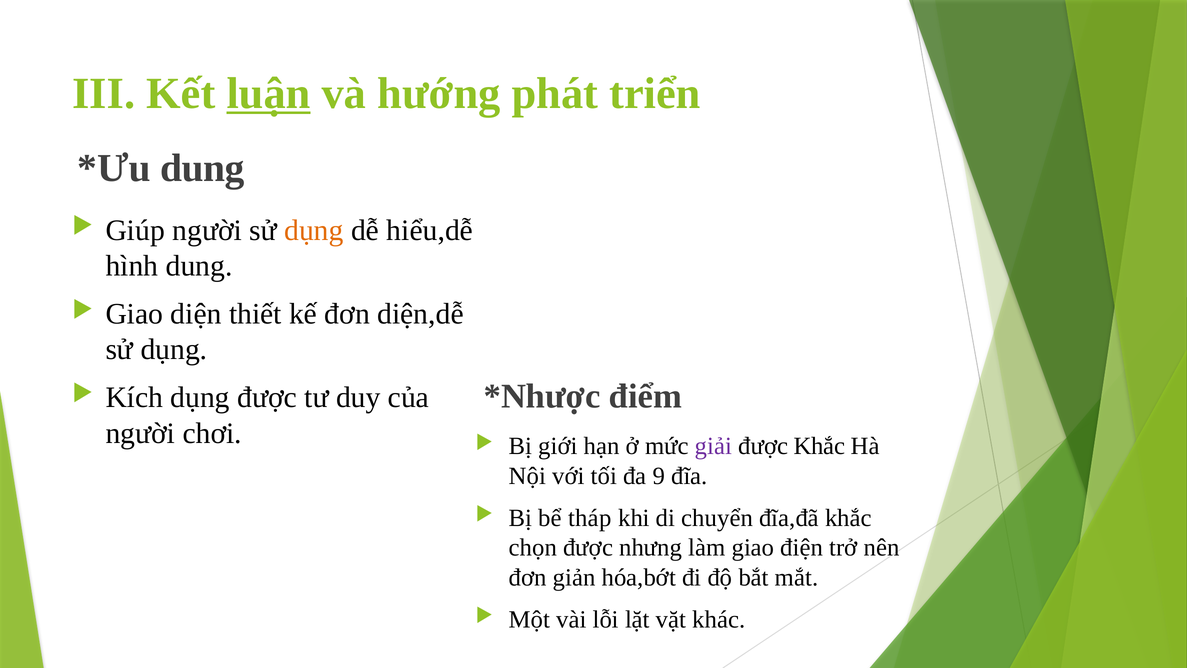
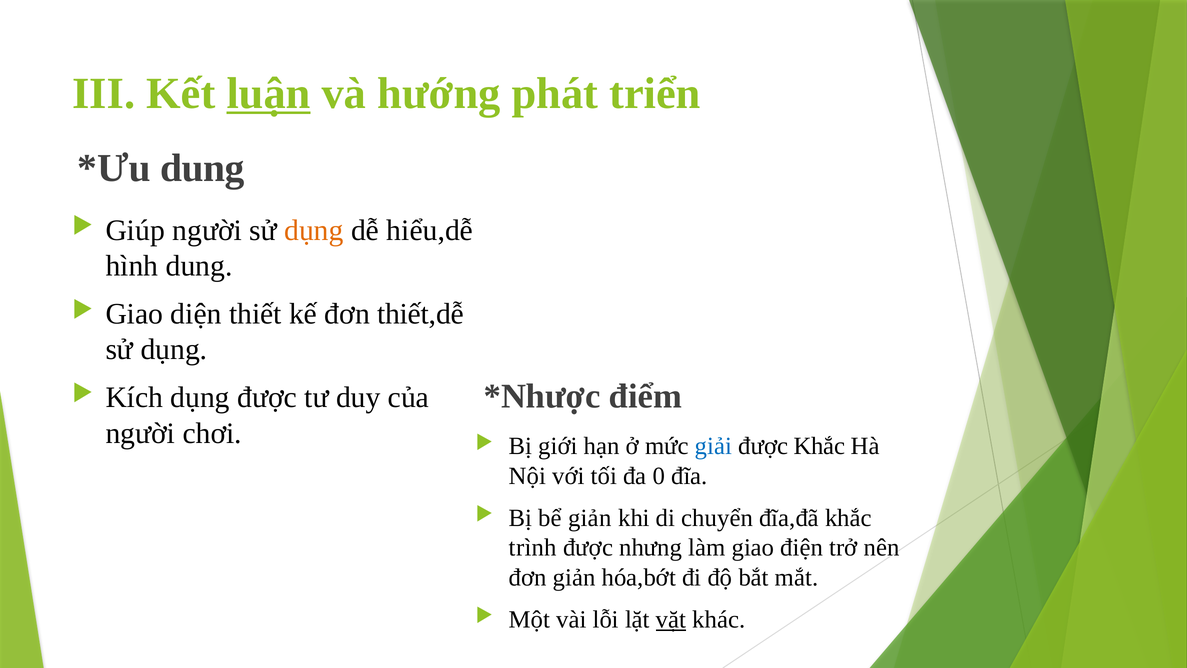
diện,dễ: diện,dễ -> thiết,dễ (421, 314)
giải colour: purple -> blue (713, 446)
9: 9 -> 0 (659, 476)
bể tháp: tháp -> giản (590, 518)
chọn: chọn -> trình (533, 547)
vặt underline: none -> present (671, 619)
